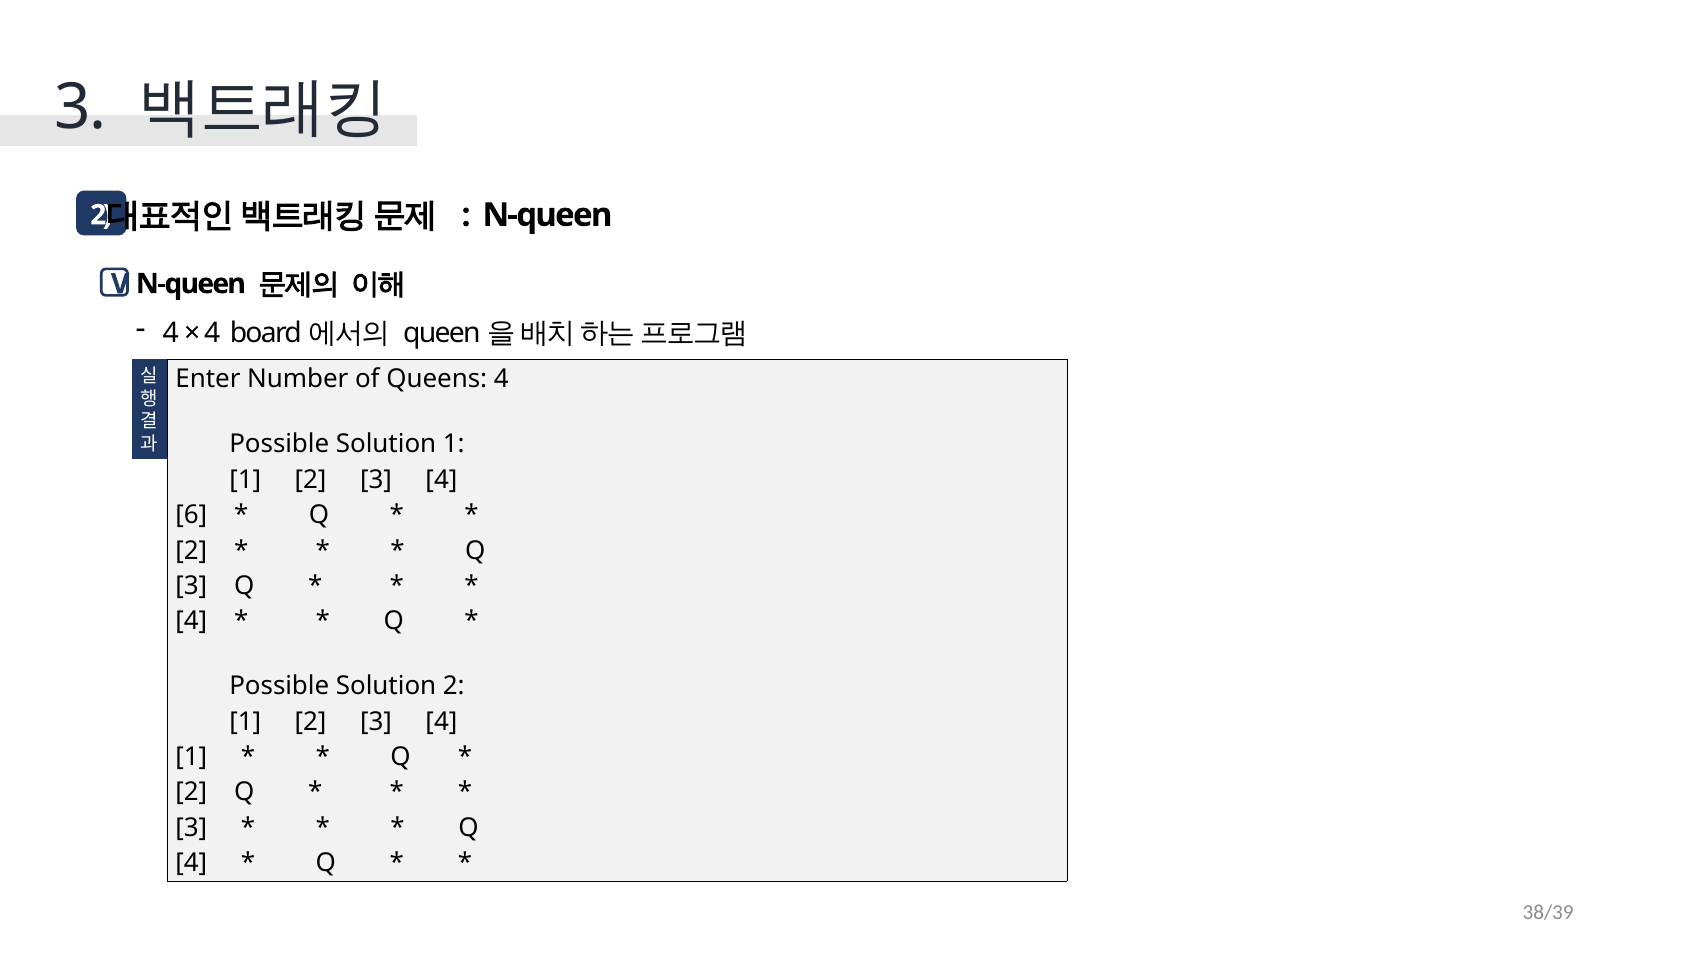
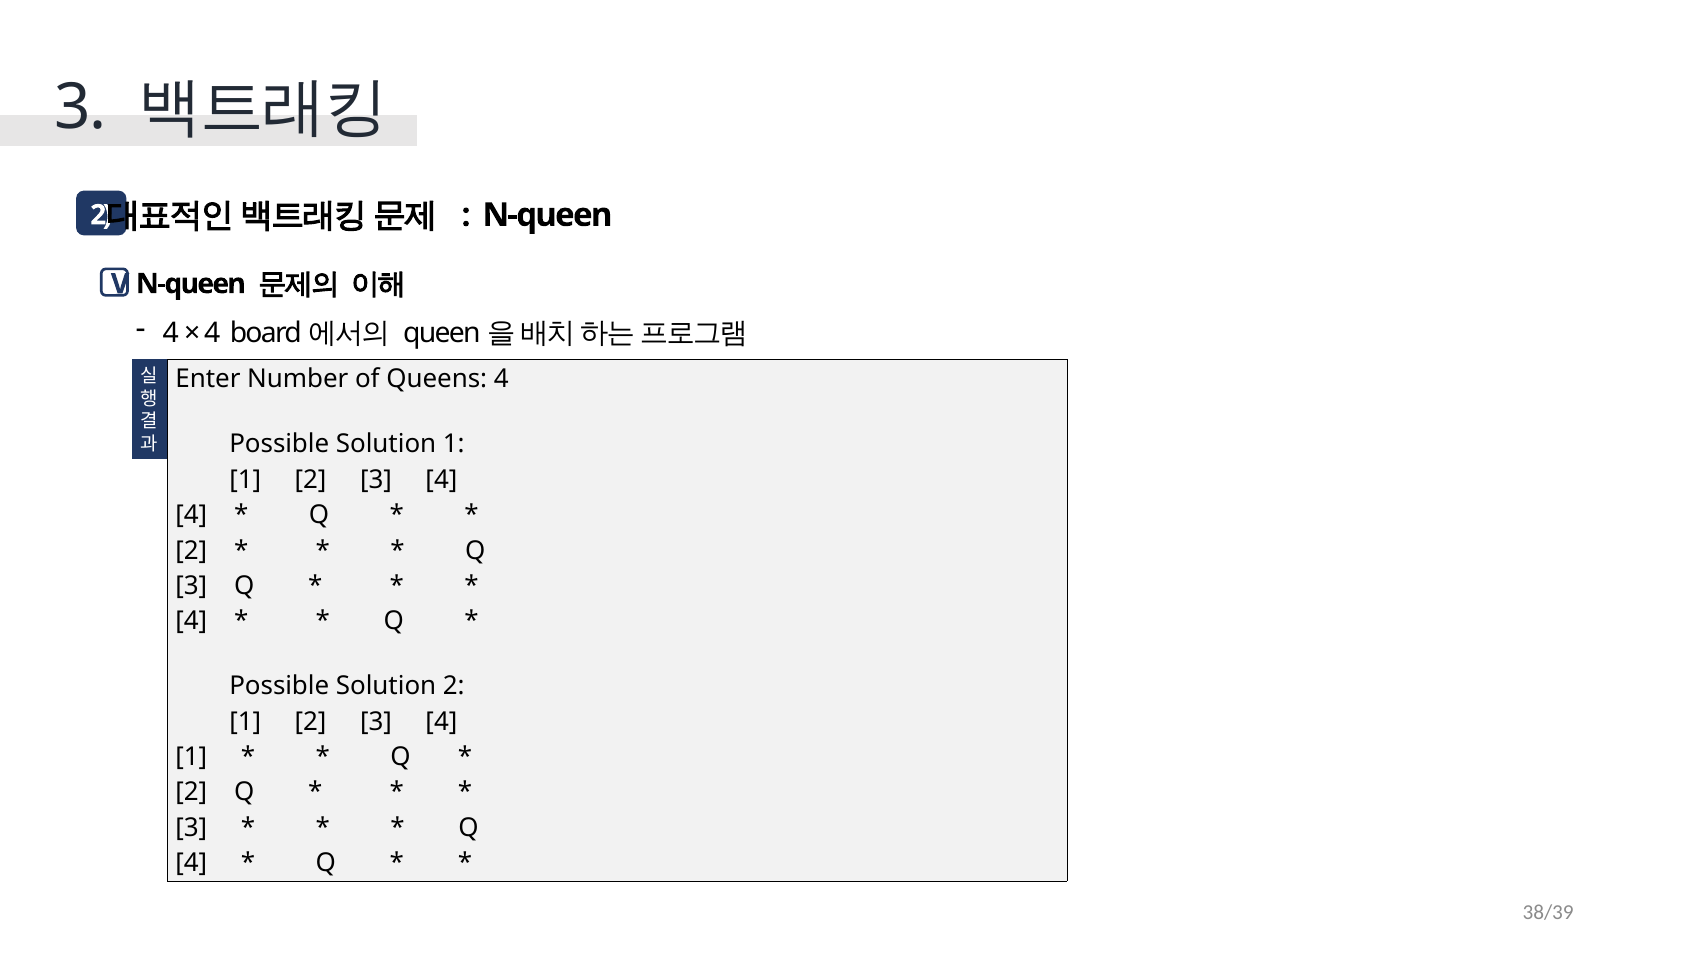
6: 6 -> 4 (191, 515)
